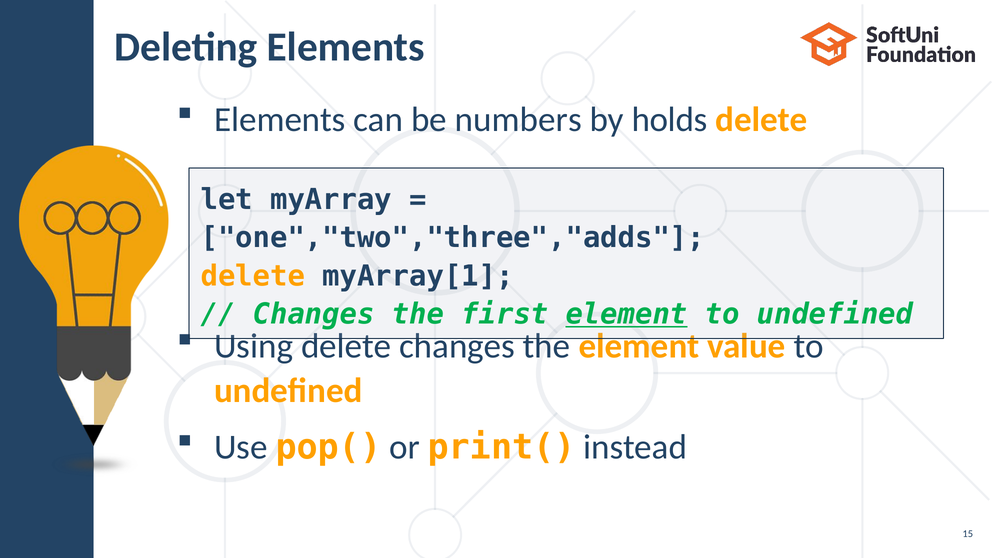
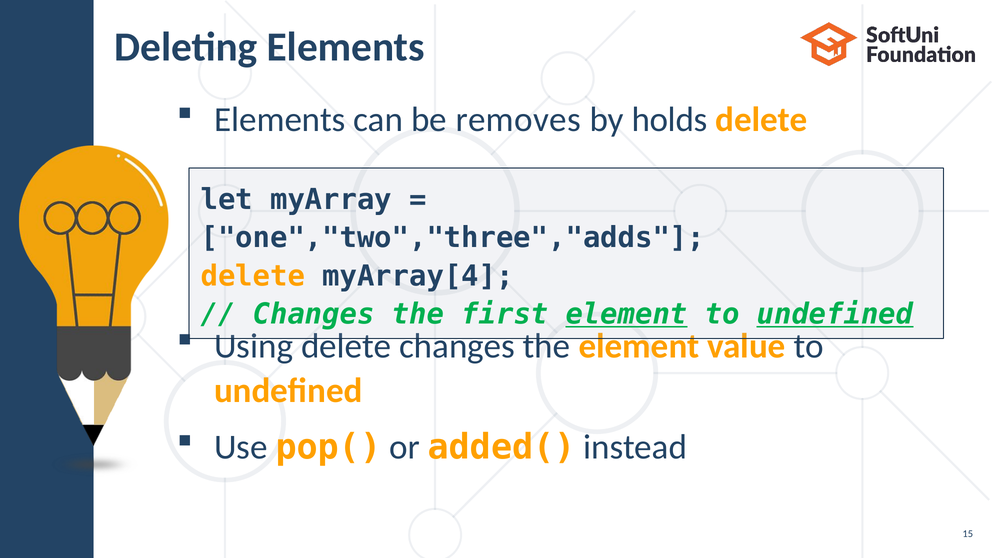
numbers: numbers -> removes (518, 120)
myArray[1: myArray[1 -> myArray[4 (418, 276)
undefined underline: none -> present (835, 314)
print(: print( -> added( (502, 447)
